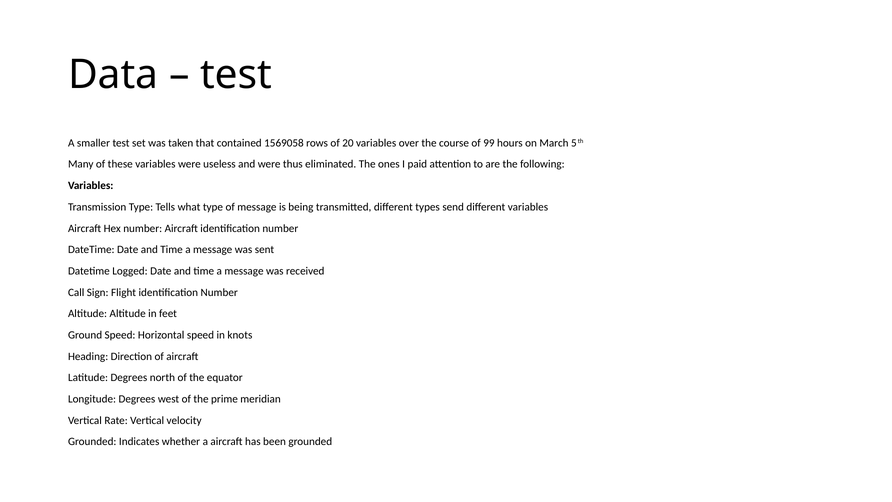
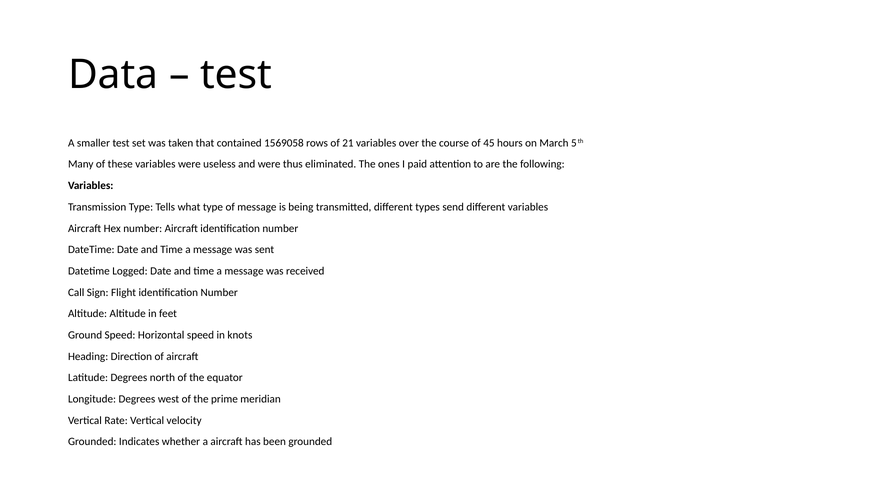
20: 20 -> 21 (348, 143)
99: 99 -> 45 (489, 143)
